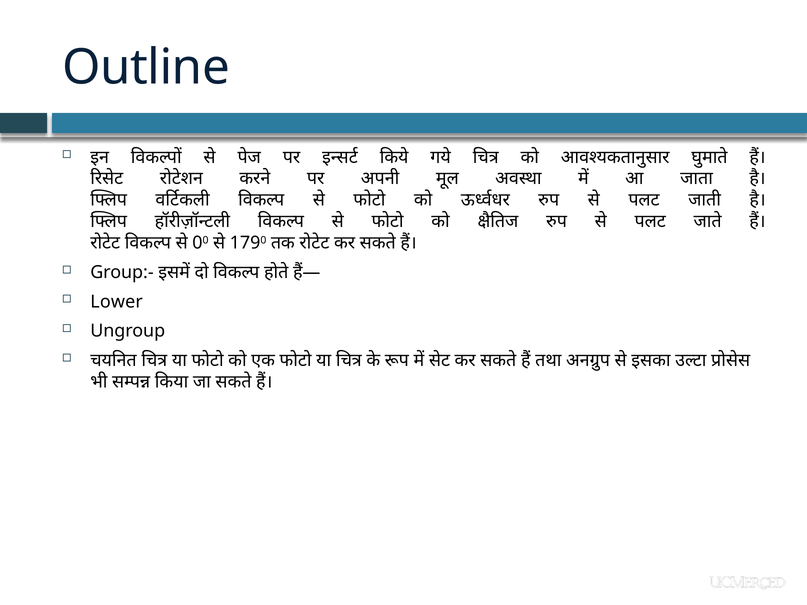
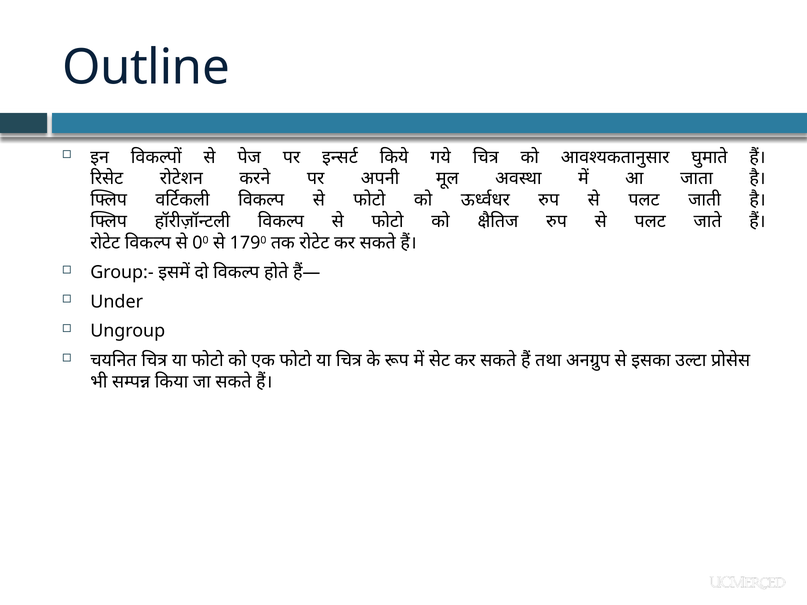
Lower: Lower -> Under (117, 302)
